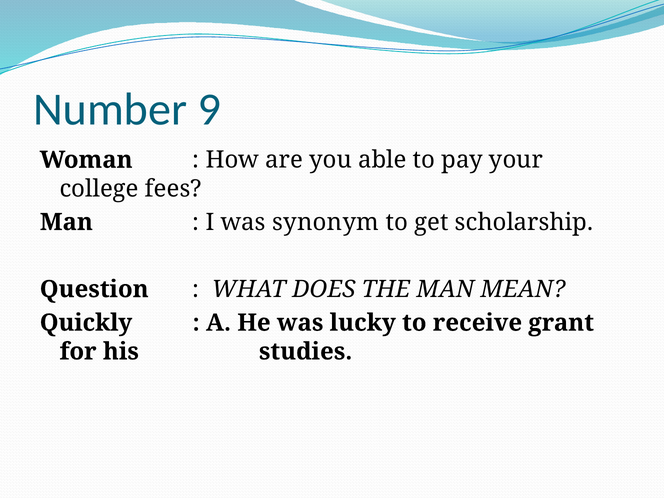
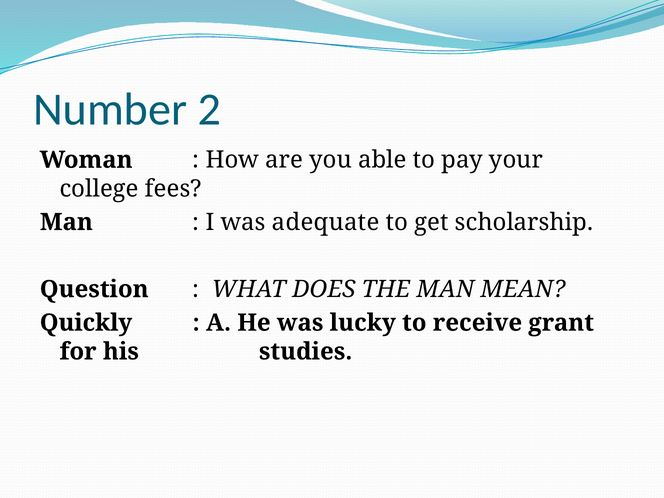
9: 9 -> 2 (209, 110)
synonym: synonym -> adequate (326, 222)
